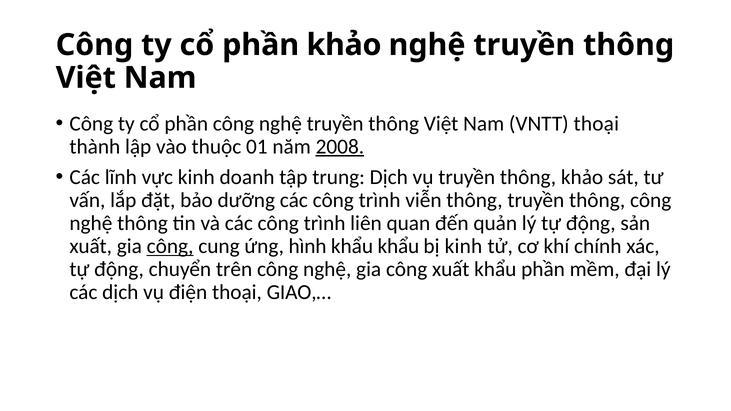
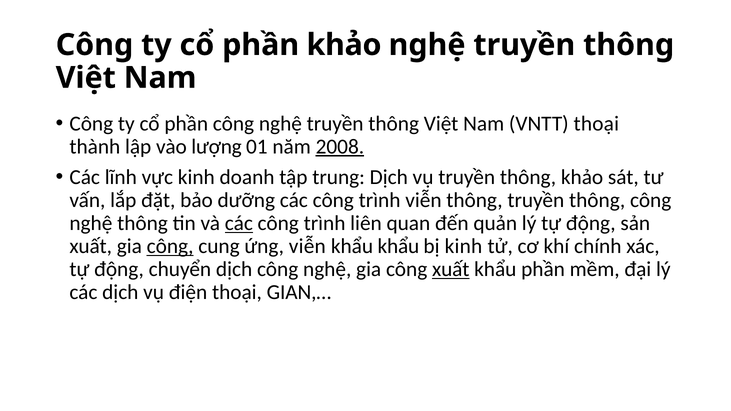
thuộc: thuộc -> lượng (217, 147)
các underline: none -> present (239, 223)
ứng hình: hình -> viễn (307, 246)
chuyển trên: trên -> dịch (234, 269)
xuất underline: none -> present (451, 269)
GIAO,…: GIAO,… -> GIAN,… (299, 292)
